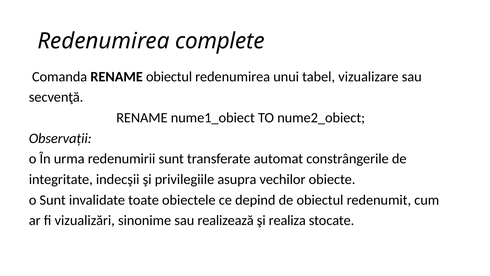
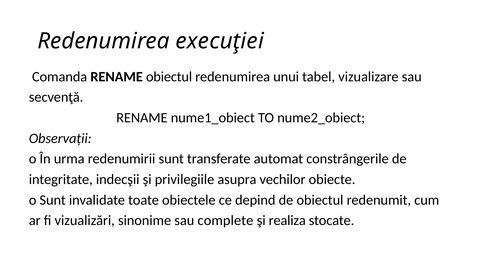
complete: complete -> execuţiei (220, 41)
realizează: realizează -> complete (225, 220)
